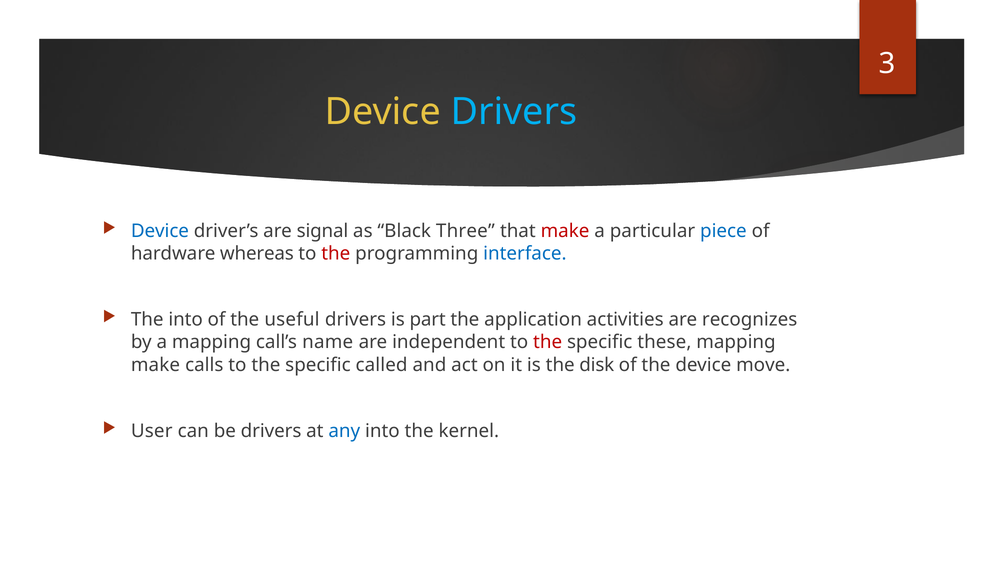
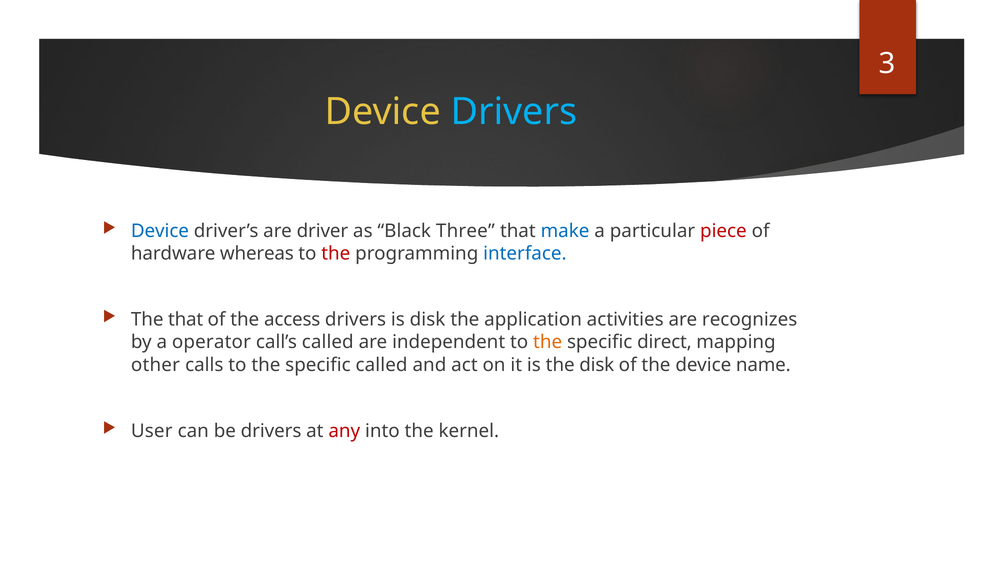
signal: signal -> driver (322, 231)
make colour: red -> blue (565, 231)
piece colour: blue -> red (723, 231)
The into: into -> that (186, 319)
useful: useful -> access (292, 319)
is part: part -> disk (428, 319)
a mapping: mapping -> operator (211, 342)
call’s name: name -> called (328, 342)
the colour: red -> orange (548, 342)
these: these -> direct (664, 342)
make: make -> other (155, 365)
move: move -> name (763, 365)
any colour: blue -> red (344, 431)
